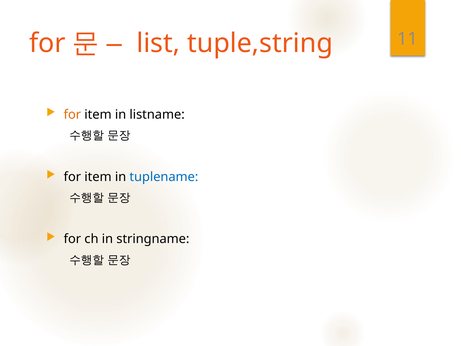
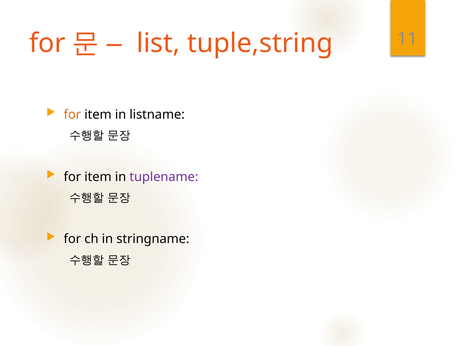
tuplename colour: blue -> purple (164, 177)
